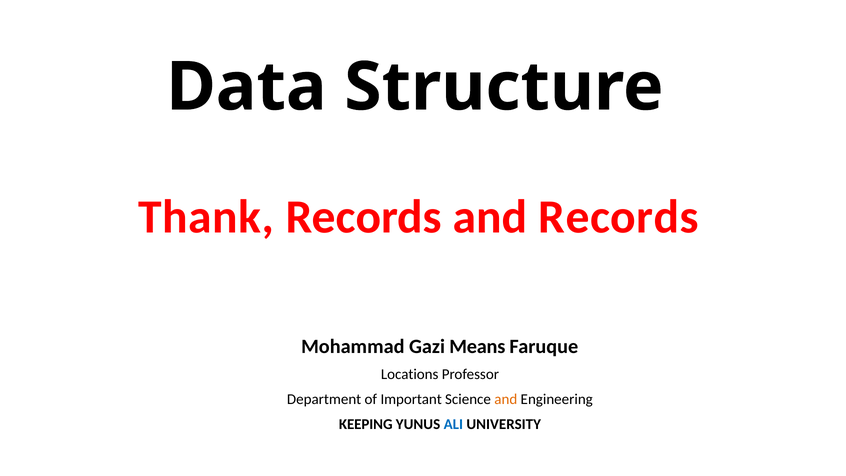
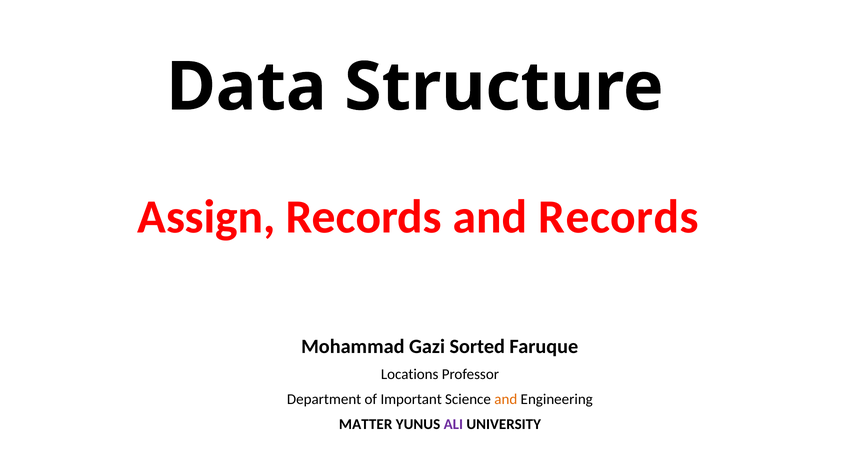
Thank: Thank -> Assign (206, 217)
Means: Means -> Sorted (477, 346)
KEEPING: KEEPING -> MATTER (366, 424)
ALI colour: blue -> purple (453, 424)
